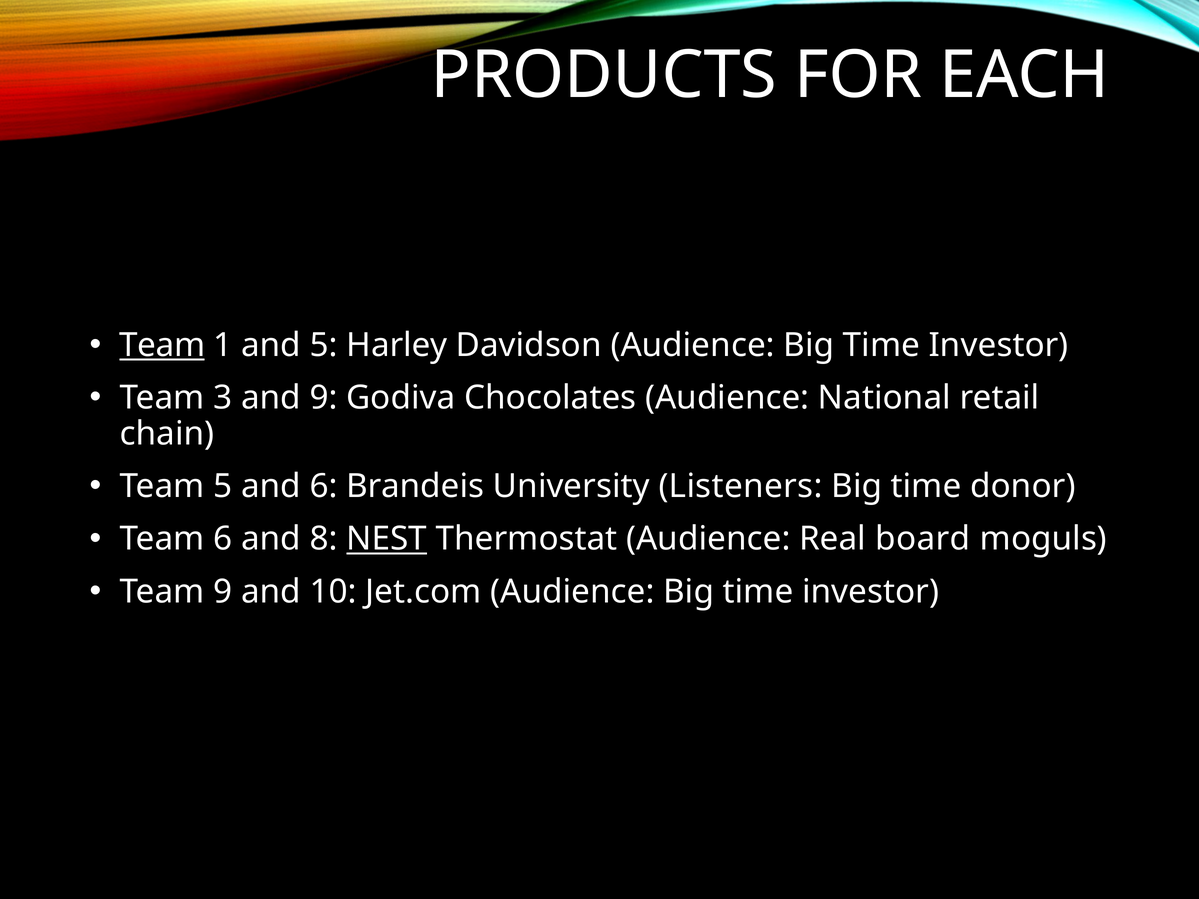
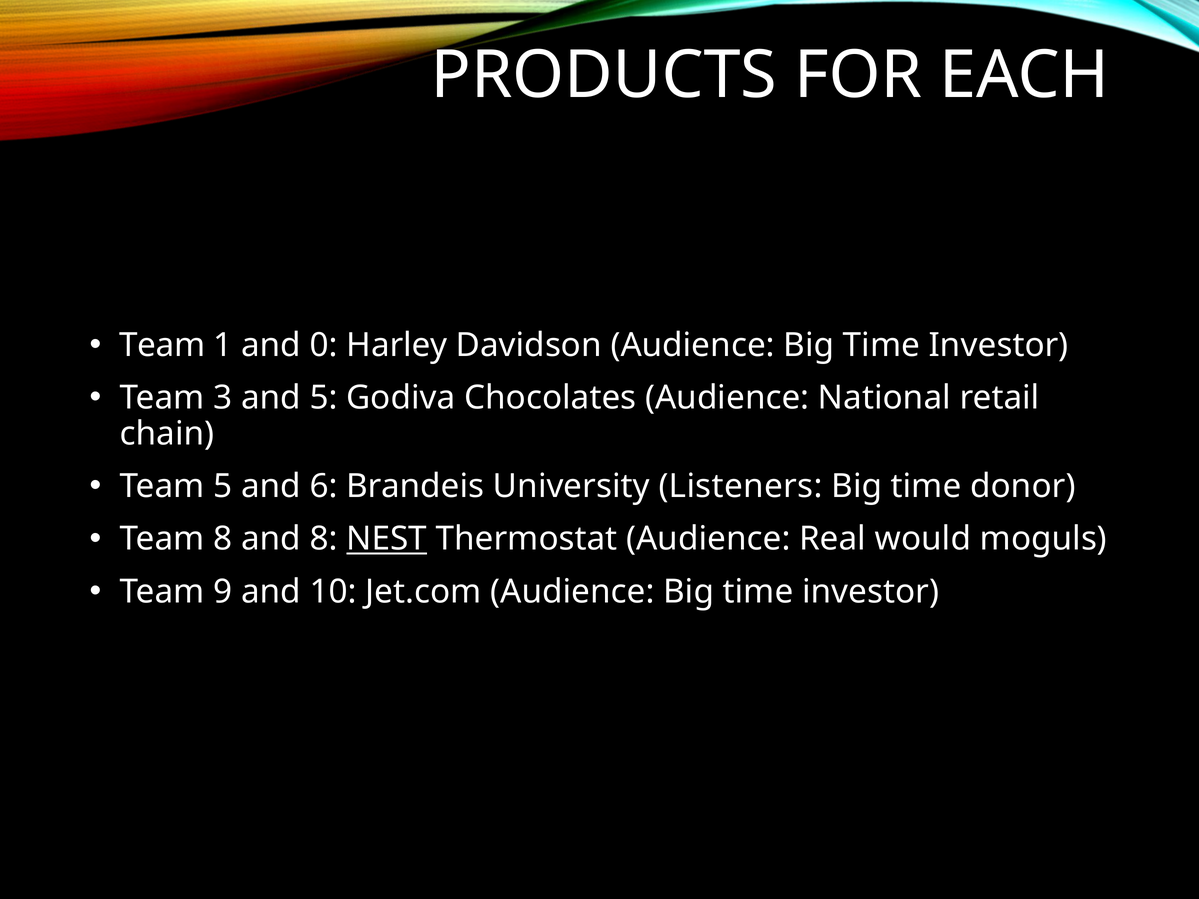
Team underline: present -> none (162, 345)
and 5: 5 -> 0 (324, 345)
and 9: 9 -> 5 (324, 398)
Team 6: 6 -> 8 (223, 539)
board: board -> would (923, 539)
